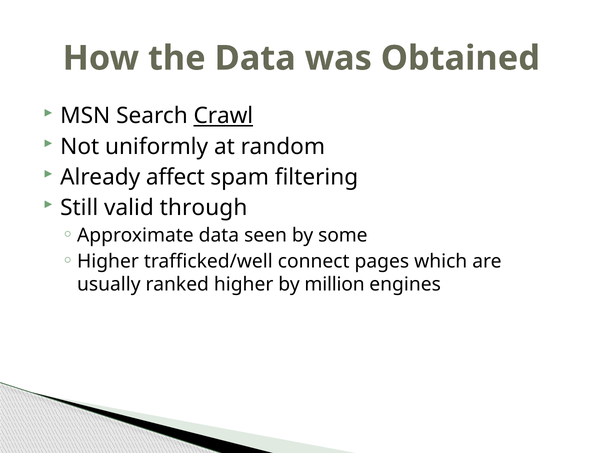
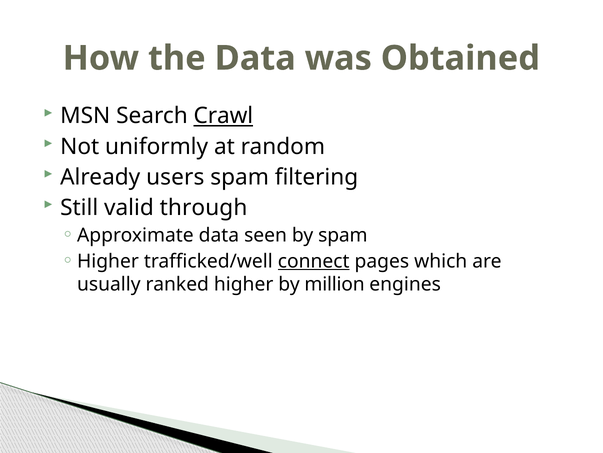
affect: affect -> users (175, 177)
by some: some -> spam (343, 235)
connect underline: none -> present (314, 261)
